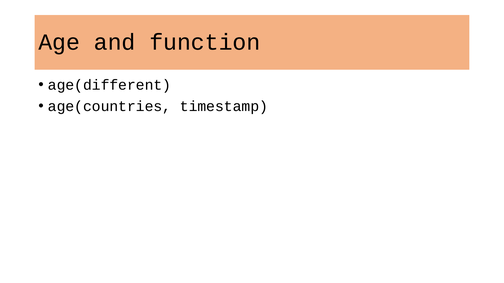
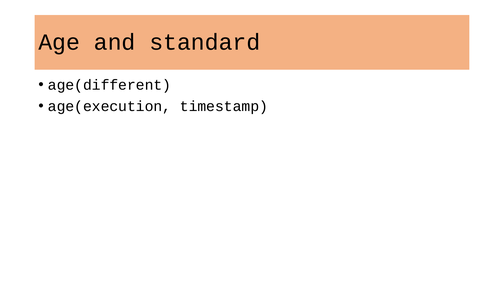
function: function -> standard (205, 42)
age(countries: age(countries -> age(execution (110, 106)
